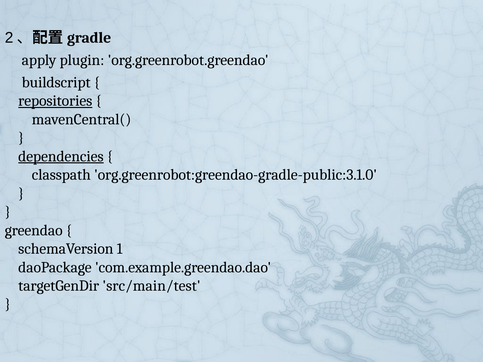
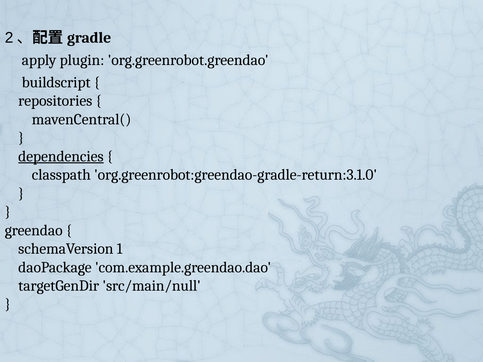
repositories underline: present -> none (55, 101)
org.greenrobot:greendao-gradle-public:3.1.0: org.greenrobot:greendao-gradle-public:3.1.0 -> org.greenrobot:greendao-gradle-return:3.1.0 (236, 175)
src/main/test: src/main/test -> src/main/null (152, 286)
